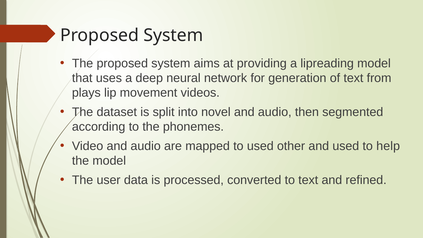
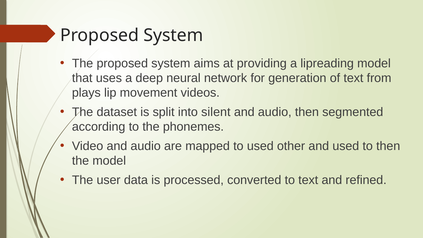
novel: novel -> silent (216, 112)
to help: help -> then (388, 146)
